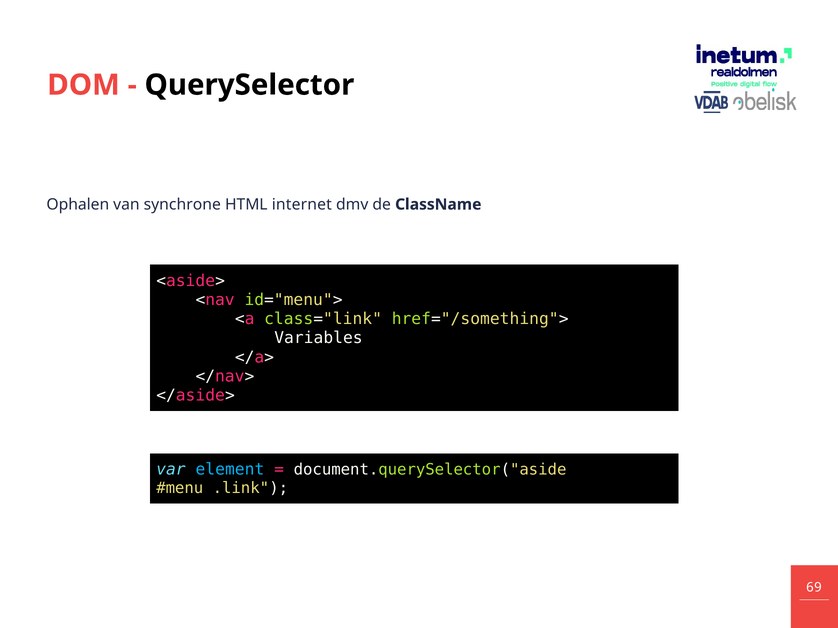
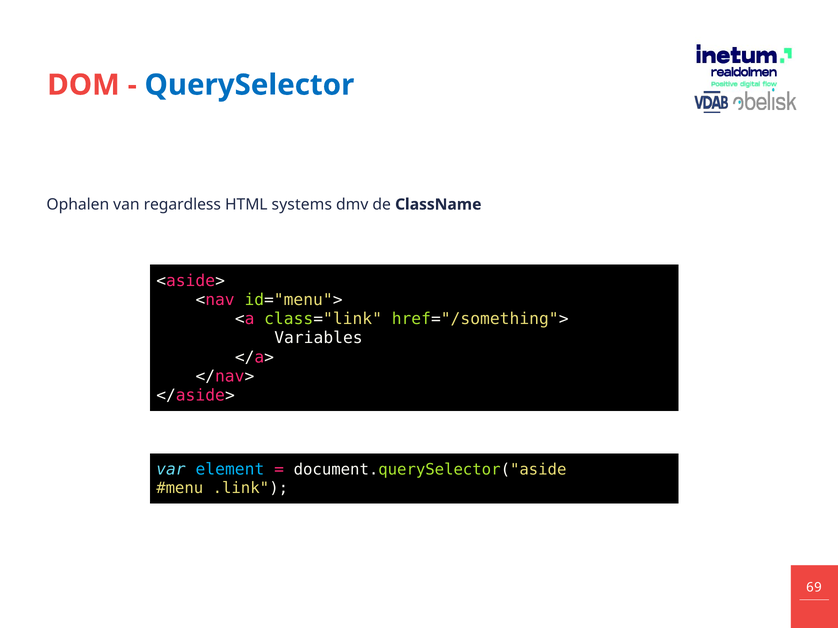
QuerySelector colour: black -> blue (249, 85)
synchrone: synchrone -> regardless (182, 205)
internet: internet -> systems (302, 205)
